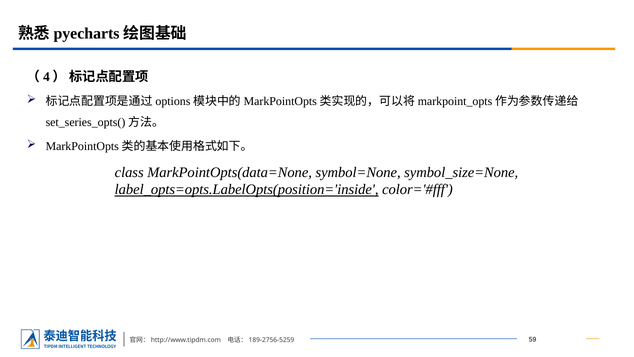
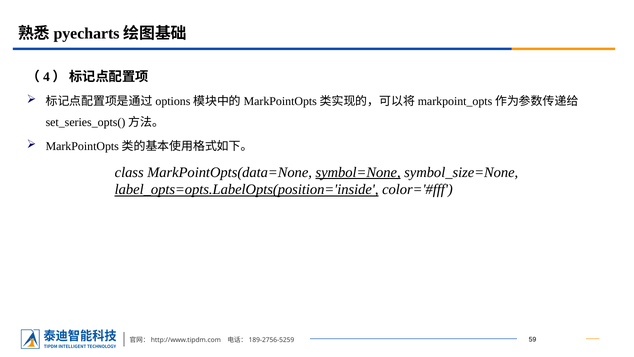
symbol=None underline: none -> present (358, 172)
